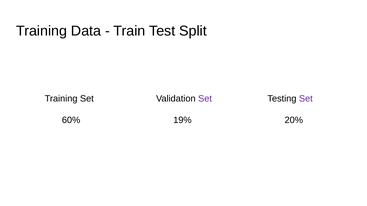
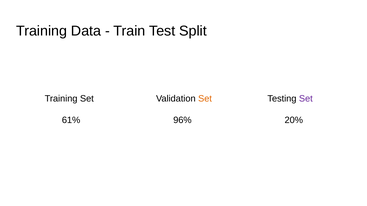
Set colour: purple -> orange (205, 99)
19%: 19% -> 96% (182, 120)
60%: 60% -> 61% (71, 120)
